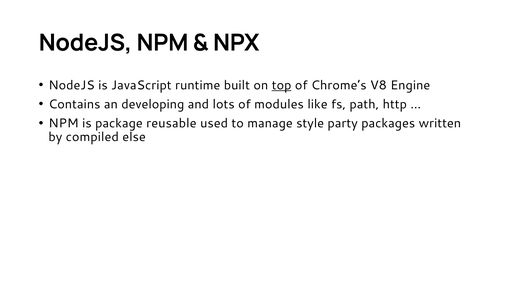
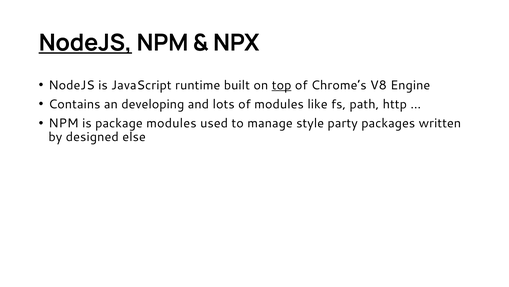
NodeJS underline: none -> present (85, 43)
package reusable: reusable -> modules (171, 123)
compiled: compiled -> designed (92, 137)
